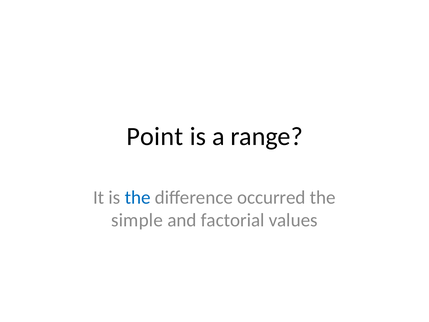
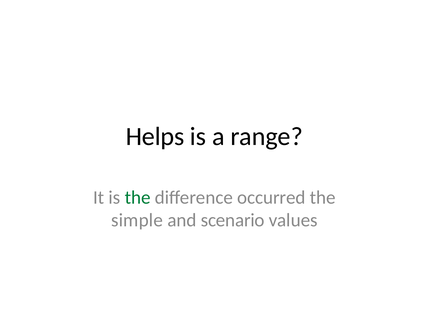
Point: Point -> Helps (155, 136)
the colour: blue -> green (138, 197)
factorial: factorial -> scenario (233, 220)
